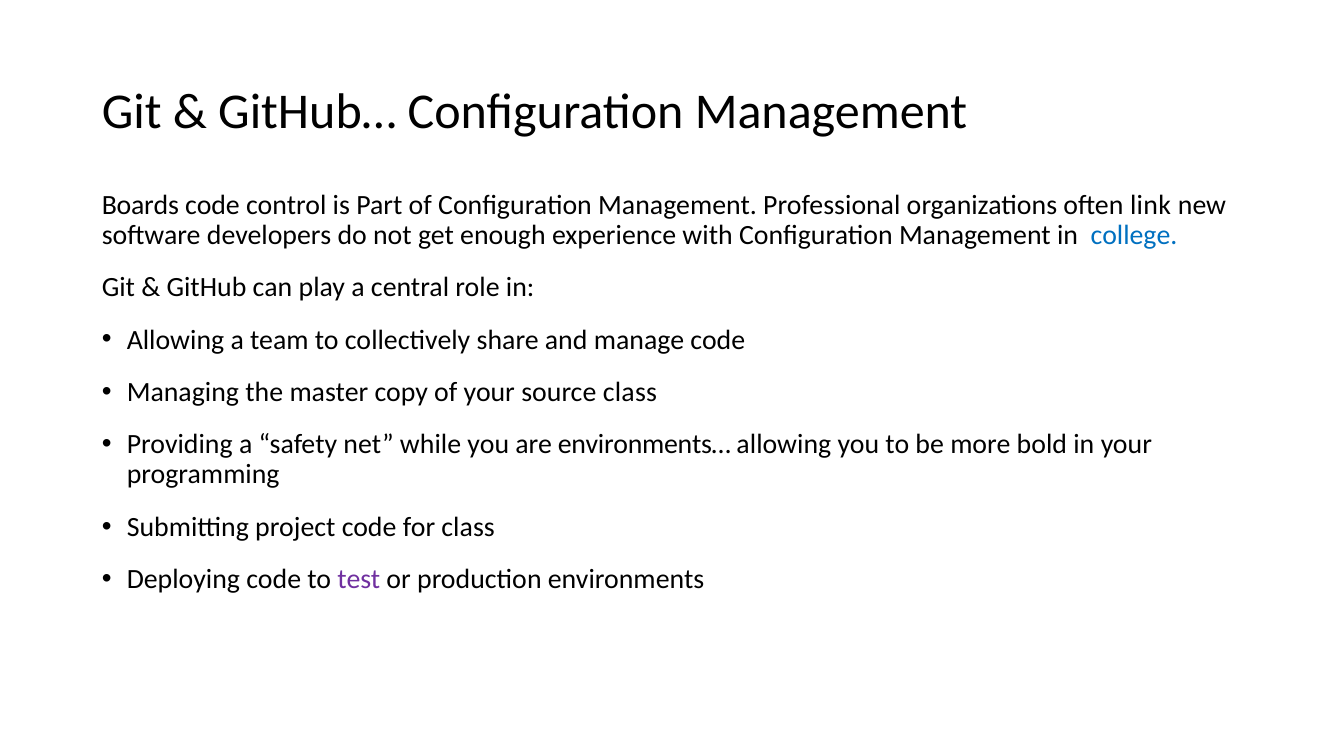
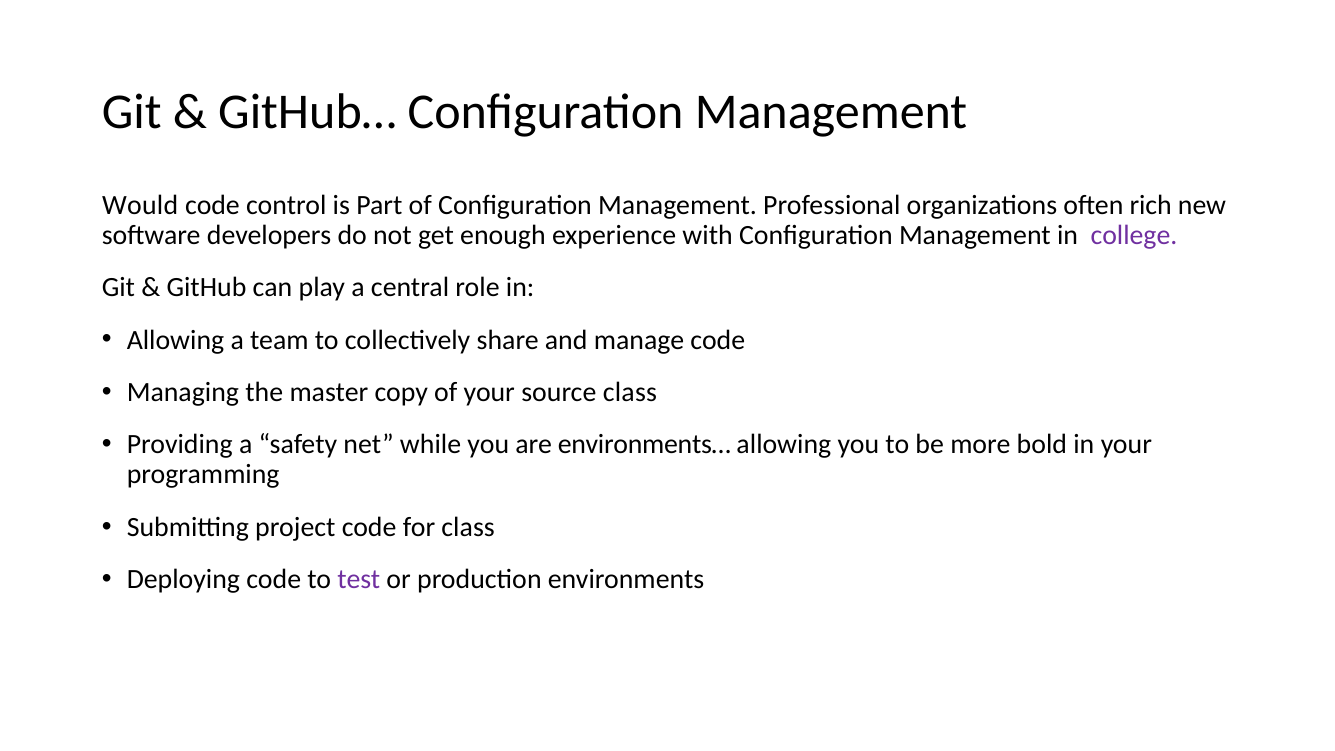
Boards: Boards -> Would (140, 205)
link: link -> rich (1151, 205)
college colour: blue -> purple (1134, 235)
